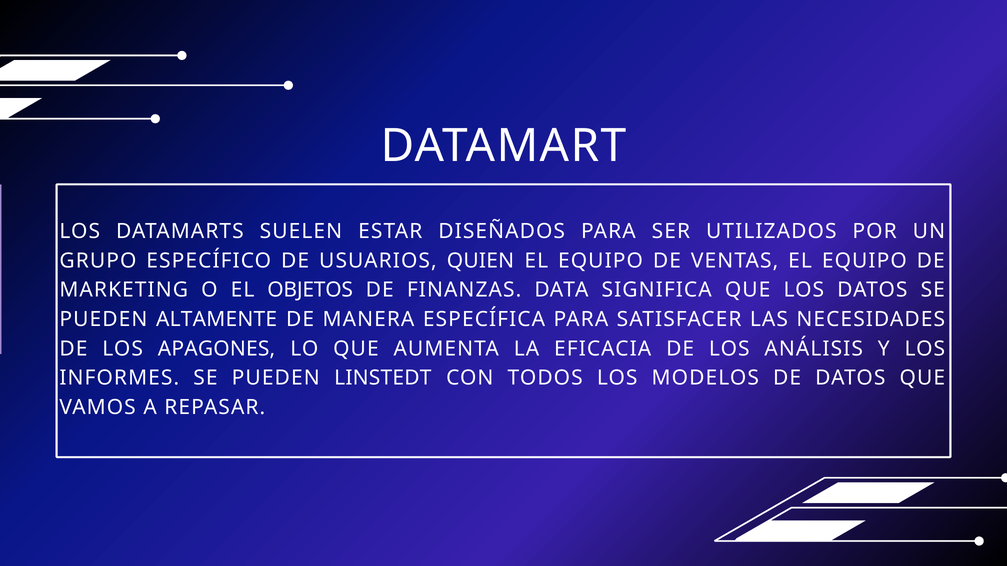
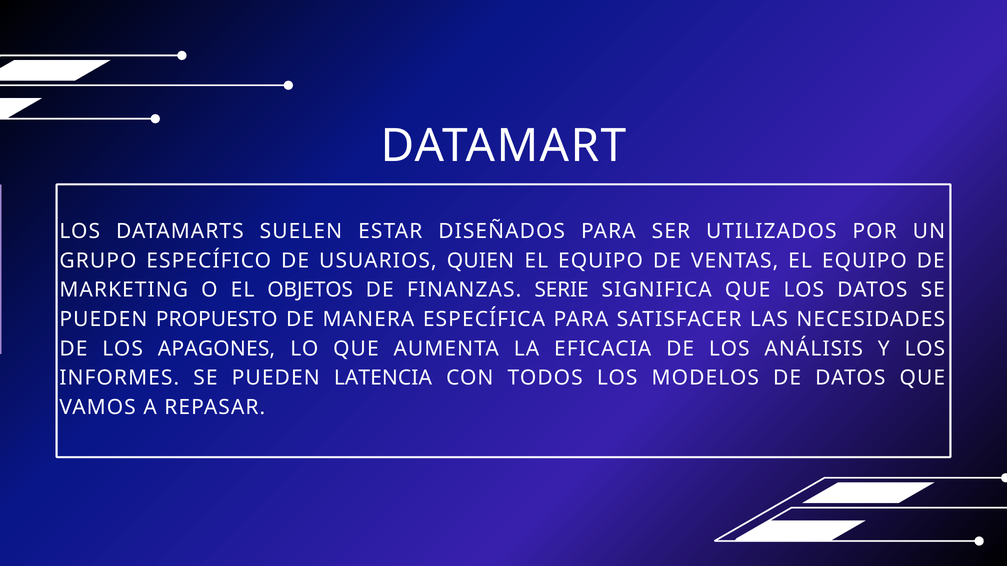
DATA: DATA -> SERIE (562, 290)
ALTAMENTE: ALTAMENTE -> PROPUESTO (217, 320)
LINSTEDT: LINSTEDT -> LATENCIA (383, 378)
